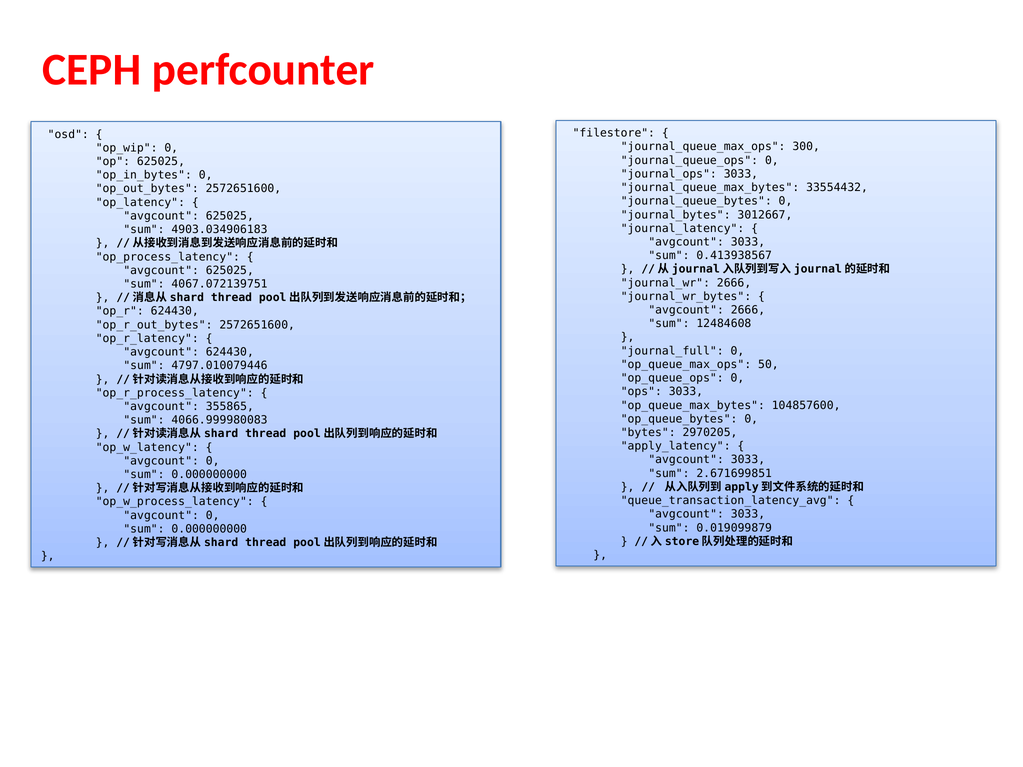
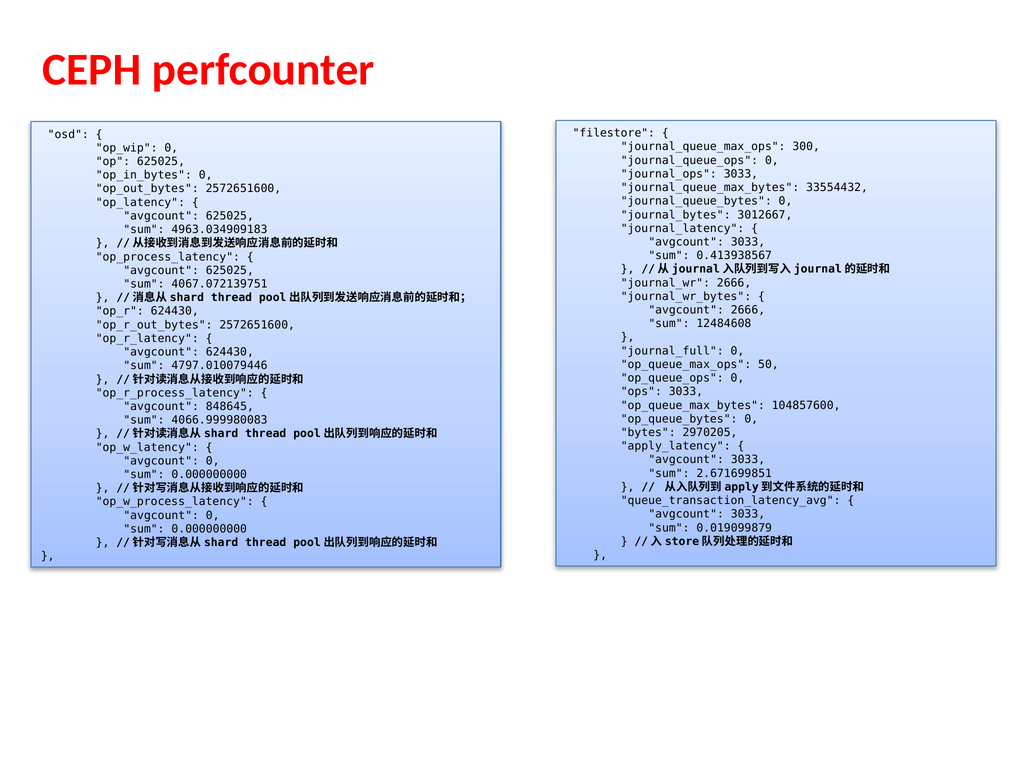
4903.034906183: 4903.034906183 -> 4963.034909183 (219, 230)
355865: 355865 -> 848645 (230, 407)
